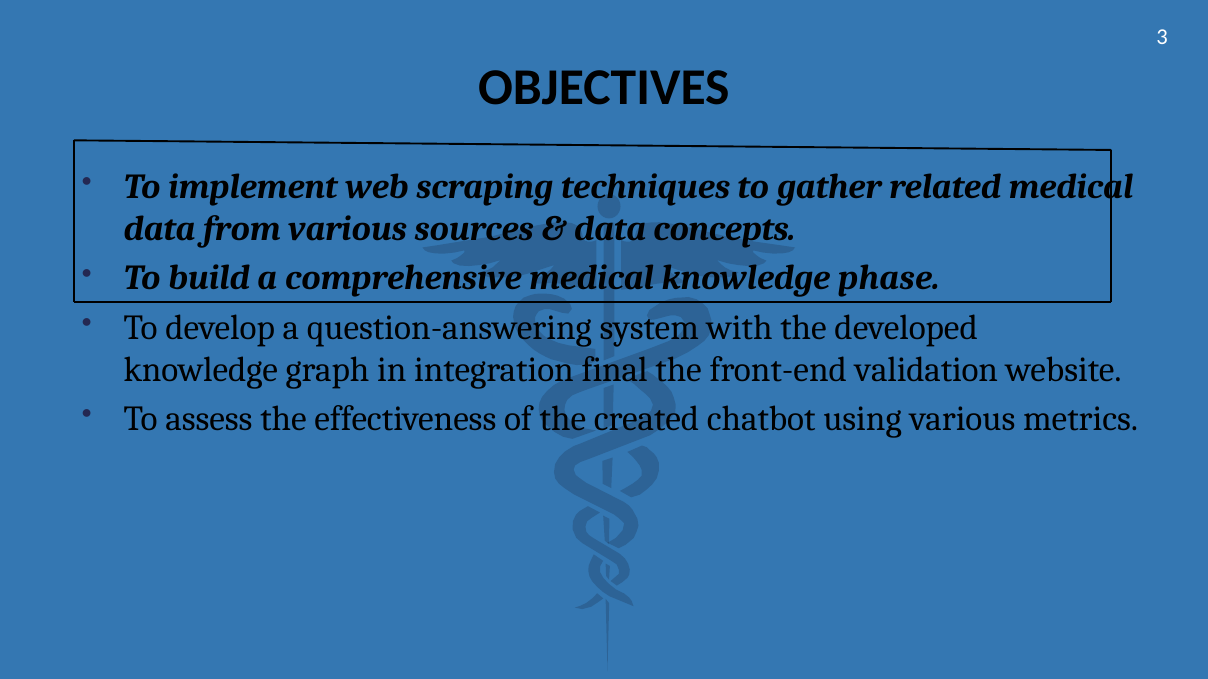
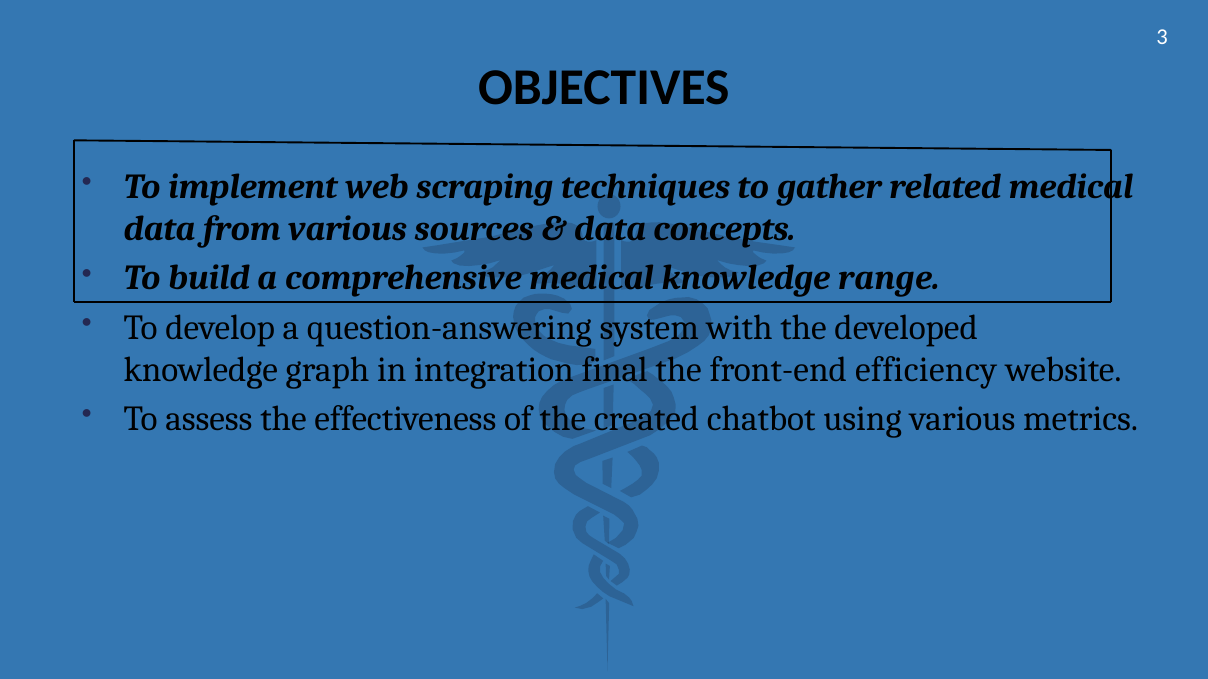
phase: phase -> range (889, 278)
validation: validation -> efficiency (926, 370)
